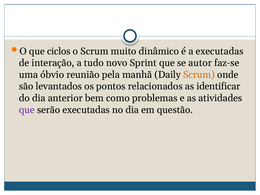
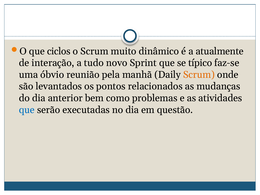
a executadas: executadas -> atualmente (220, 51)
autor: autor -> típico (200, 63)
identificar: identificar -> mudanças (218, 86)
que colour: purple -> blue (27, 110)
